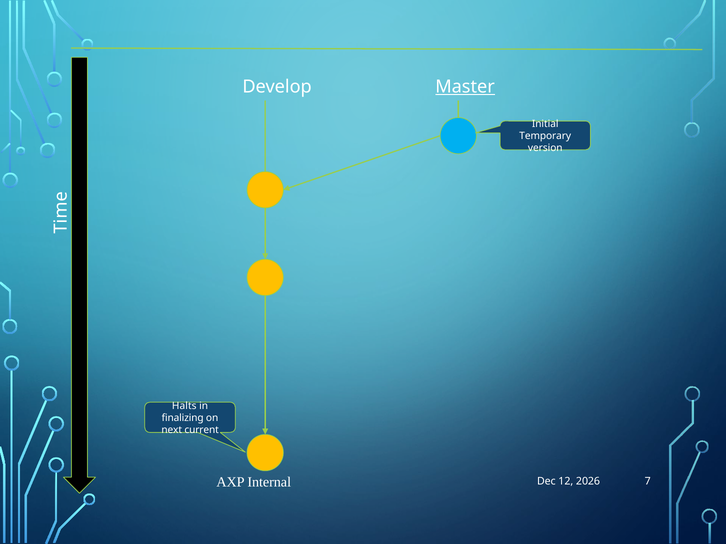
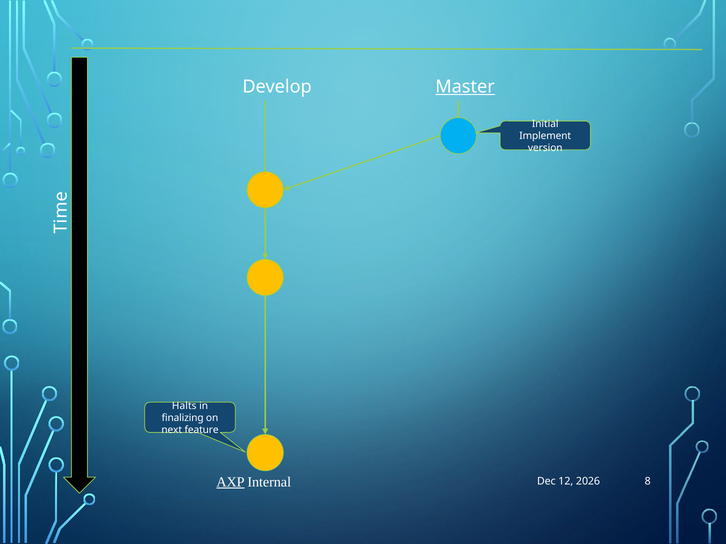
Temporary: Temporary -> Implement (545, 136)
current: current -> feature (202, 430)
AXP underline: none -> present (230, 483)
7: 7 -> 8 (648, 482)
